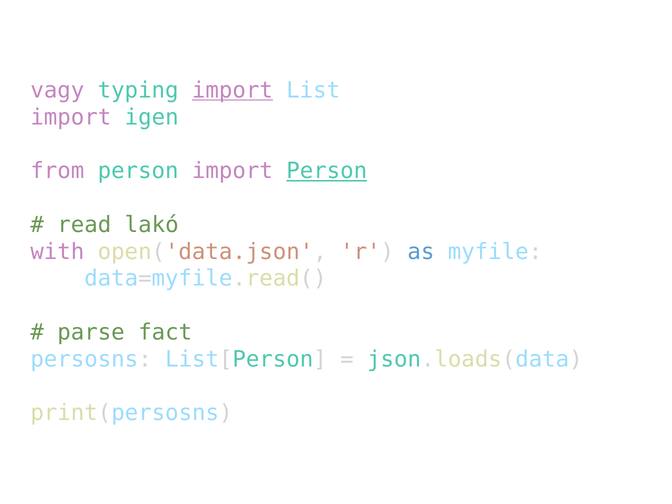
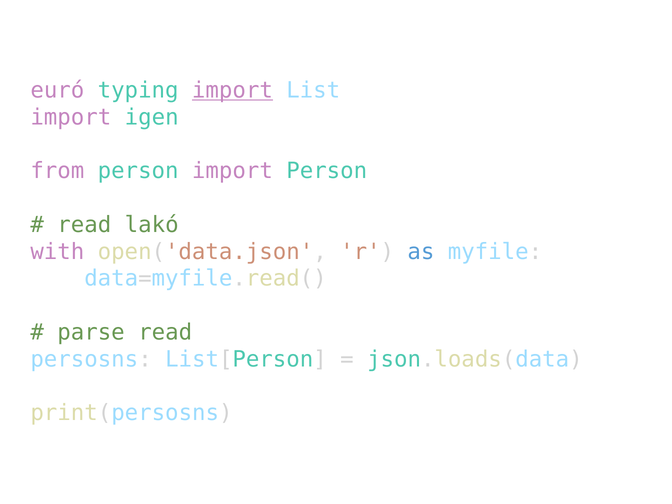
vagy: vagy -> euró (57, 90)
Person underline: present -> none (327, 171)
parse fact: fact -> read (165, 332)
